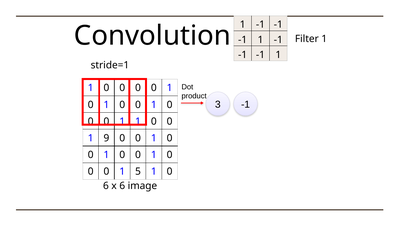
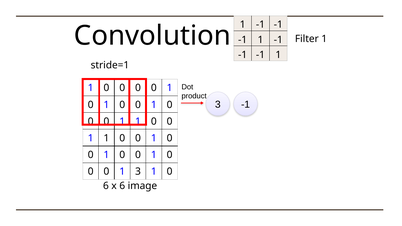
9: 9 -> 1 (106, 138)
0 1 5: 5 -> 3 (138, 172)
